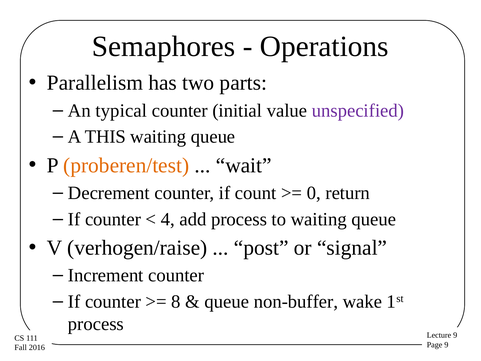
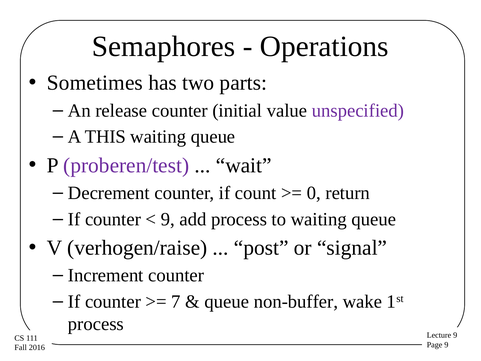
Parallelism: Parallelism -> Sometimes (95, 83)
typical: typical -> release (121, 110)
proberen/test colour: orange -> purple (126, 165)
4: 4 -> 9 (168, 219)
8: 8 -> 7 (176, 301)
